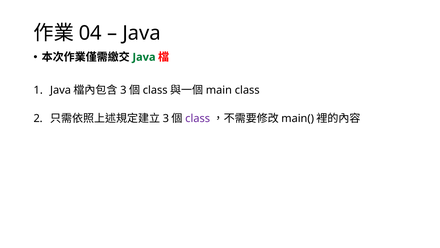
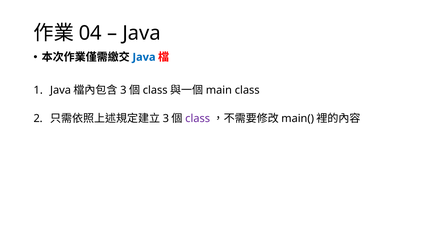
Java colour: green -> blue (144, 57)
